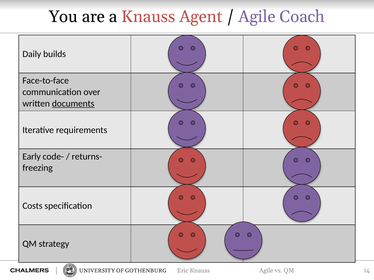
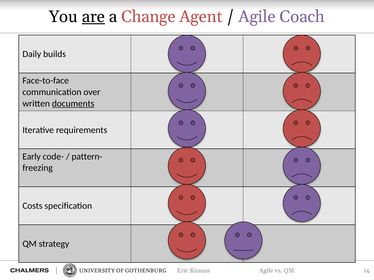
are underline: none -> present (93, 17)
a Knauss: Knauss -> Change (148, 17)
returns-: returns- -> pattern- (87, 157)
